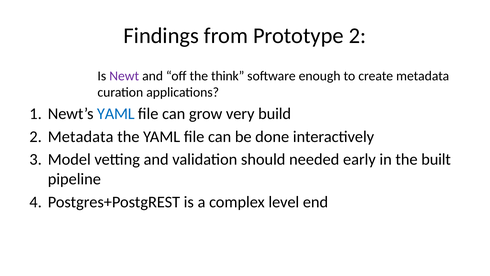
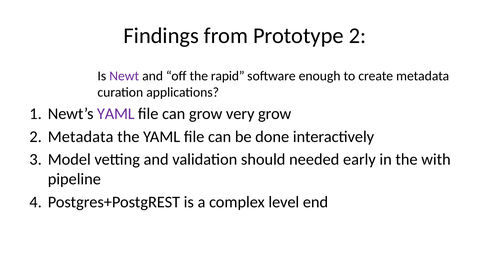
think: think -> rapid (228, 76)
YAML colour: blue -> purple (116, 114)
very build: build -> grow (275, 114)
built: built -> with (436, 159)
